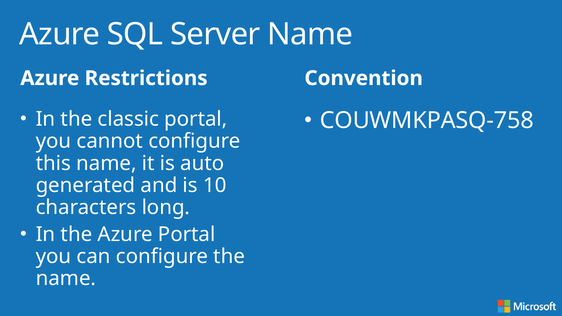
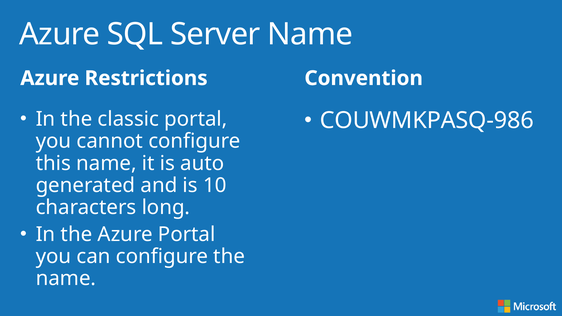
COUWMKPASQ-758: COUWMKPASQ-758 -> COUWMKPASQ-986 (427, 121)
